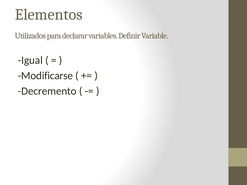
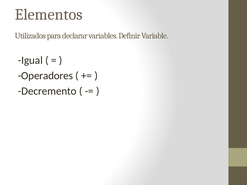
Modificarse: Modificarse -> Operadores (45, 76)
